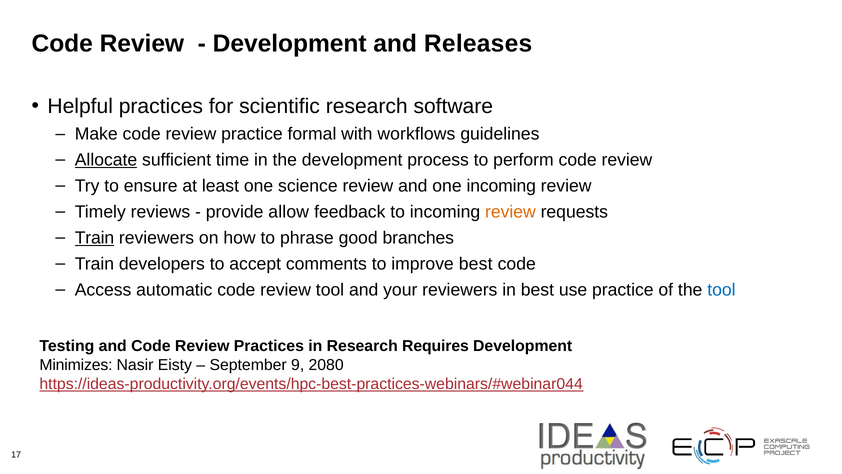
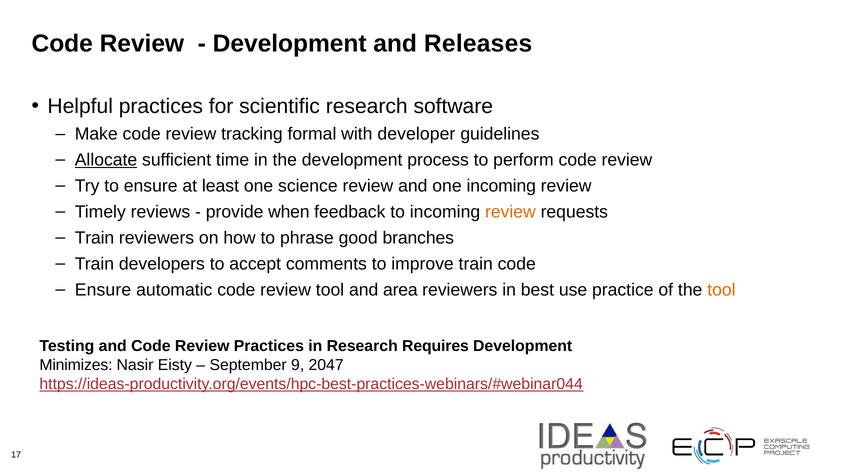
review practice: practice -> tracking (252, 134)
workflows: workflows -> developer (416, 134)
allow: allow -> when (289, 212)
Train underline: present -> none (95, 238)
improve best: best -> train (476, 264)
Access: Access -> Ensure (103, 290)
your: your -> area (400, 290)
tool colour: blue -> orange (721, 290)
2080: 2080 -> 2047 (326, 365)
